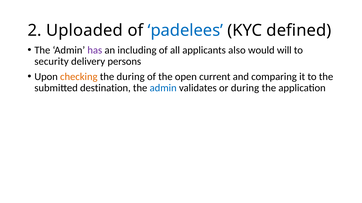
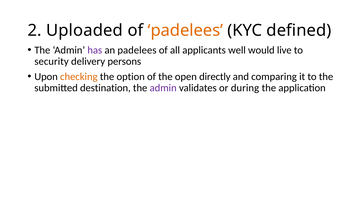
padelees colour: blue -> orange (185, 30)
an including: including -> padelees (137, 50)
also: also -> well (237, 50)
will: will -> live (284, 50)
the during: during -> option (131, 77)
current: current -> directly (215, 77)
admin colour: blue -> purple (163, 88)
